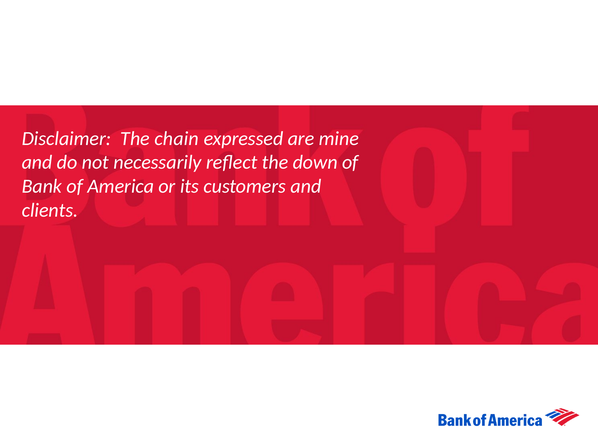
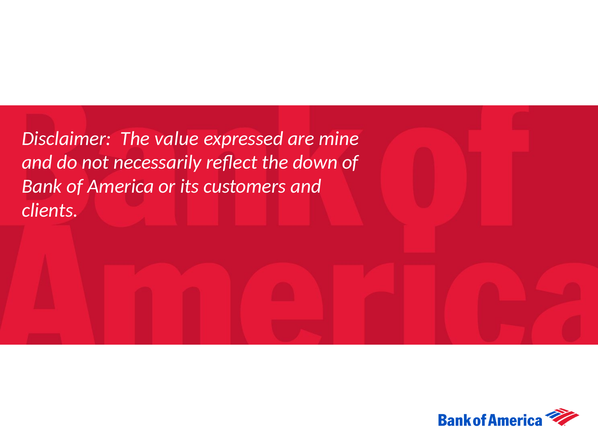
chain: chain -> value (177, 139)
